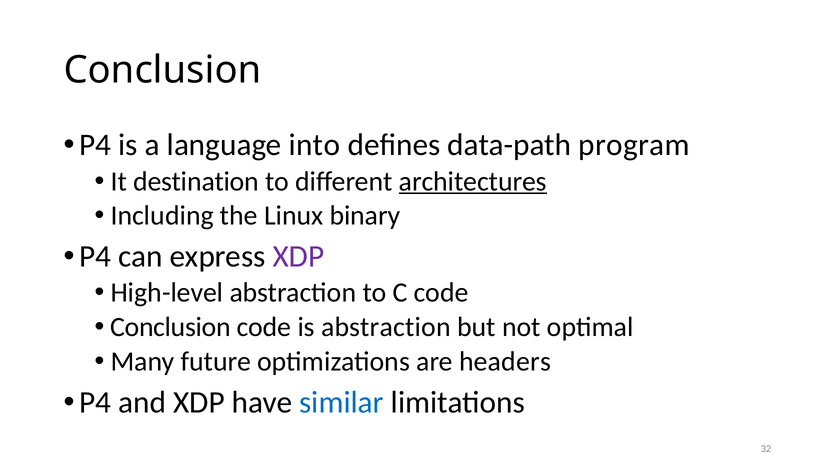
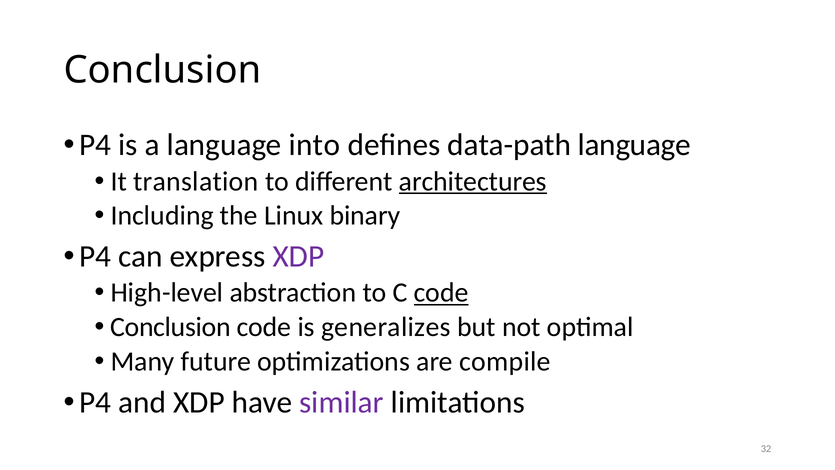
data-path program: program -> language (634, 145)
destination: destination -> translation (196, 181)
code underline: none -> present (441, 293)
is abstraction: abstraction -> generalizes (386, 327)
headers: headers -> compile (505, 361)
similar colour: blue -> purple (342, 402)
